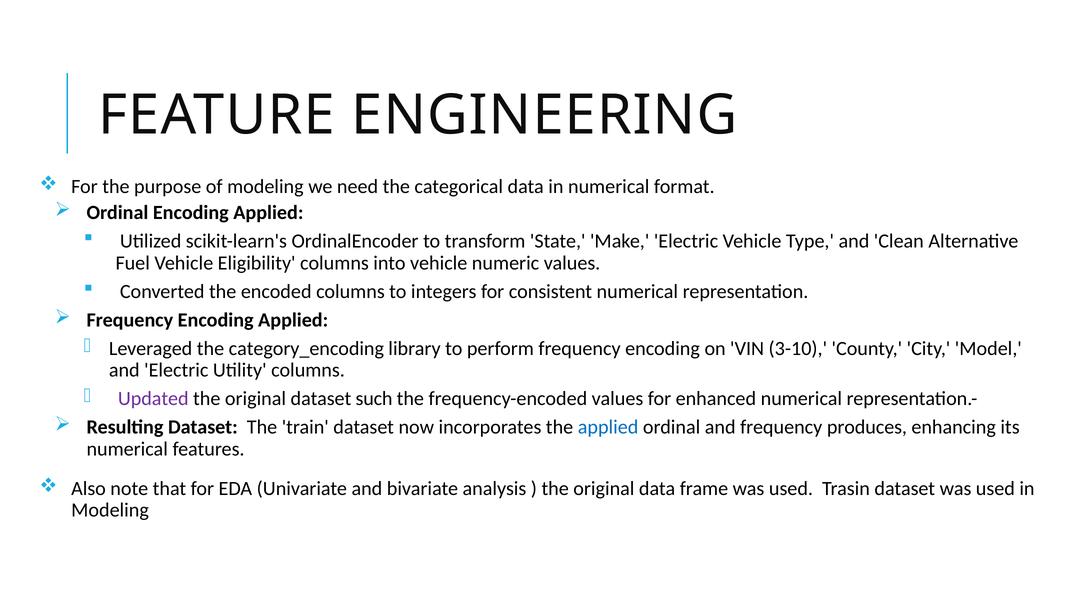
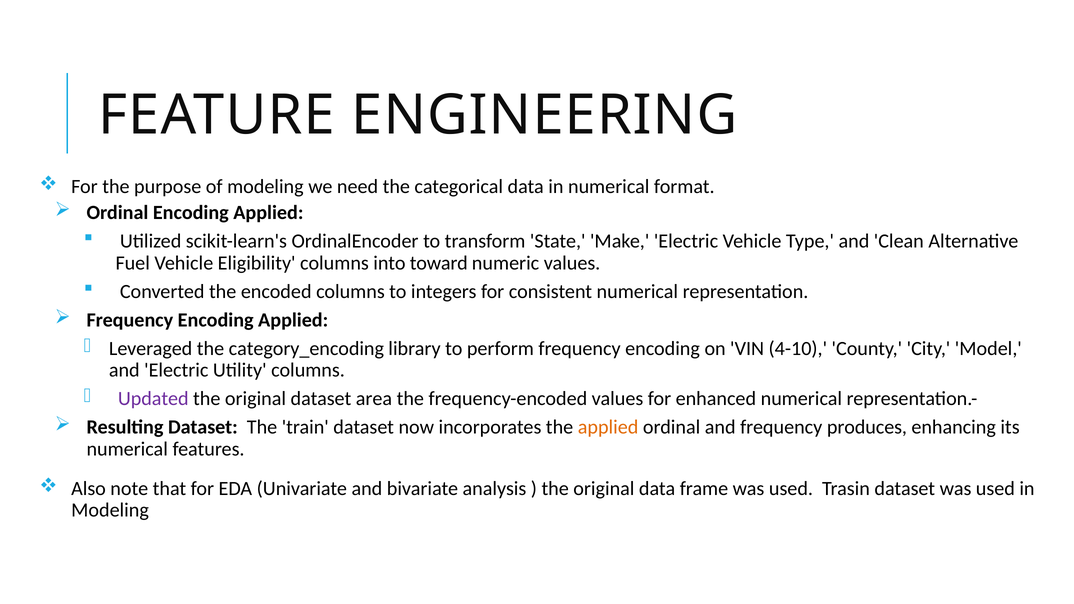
into vehicle: vehicle -> toward (439, 263)
3-10: 3-10 -> 4-10 (798, 349)
such: such -> area (374, 399)
applied colour: blue -> orange (608, 427)
